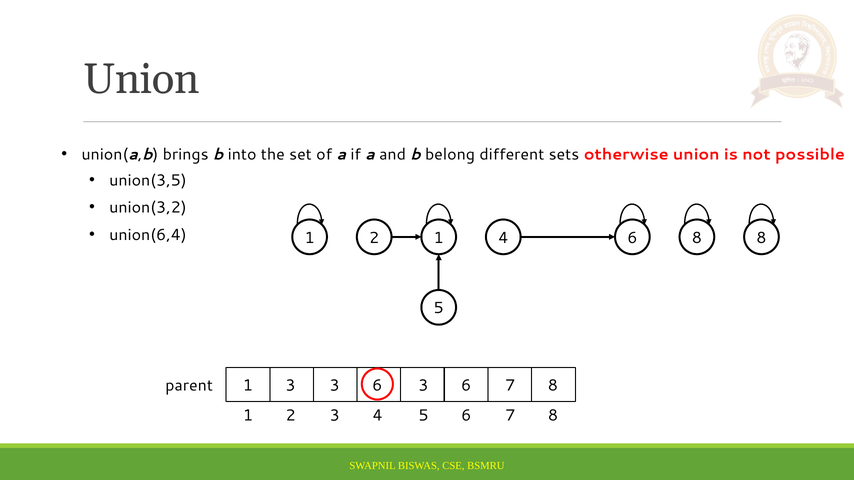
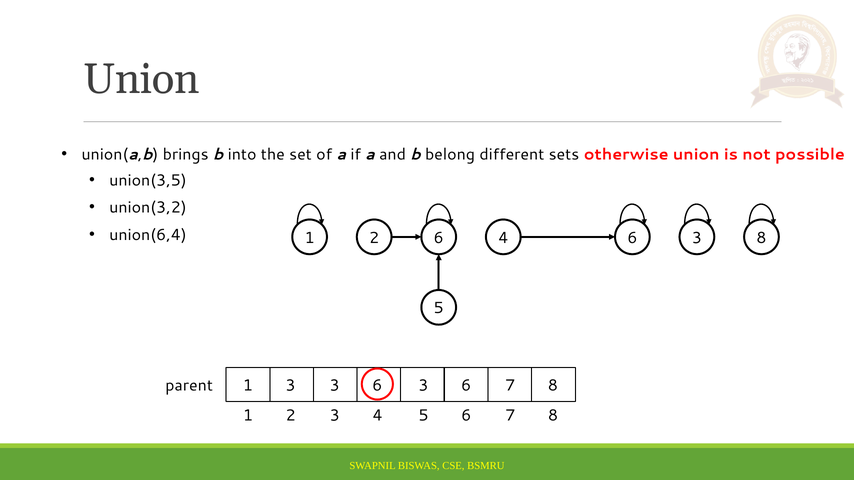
2 1: 1 -> 6 (439, 238)
6 8: 8 -> 3 (697, 238)
